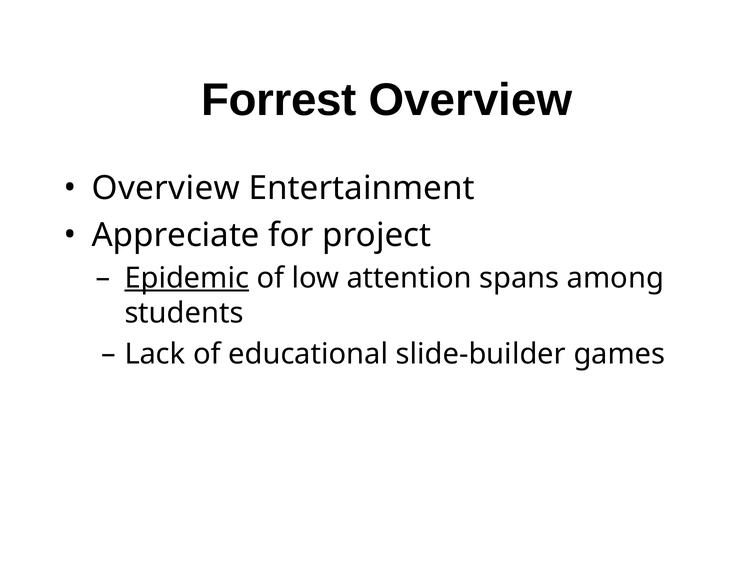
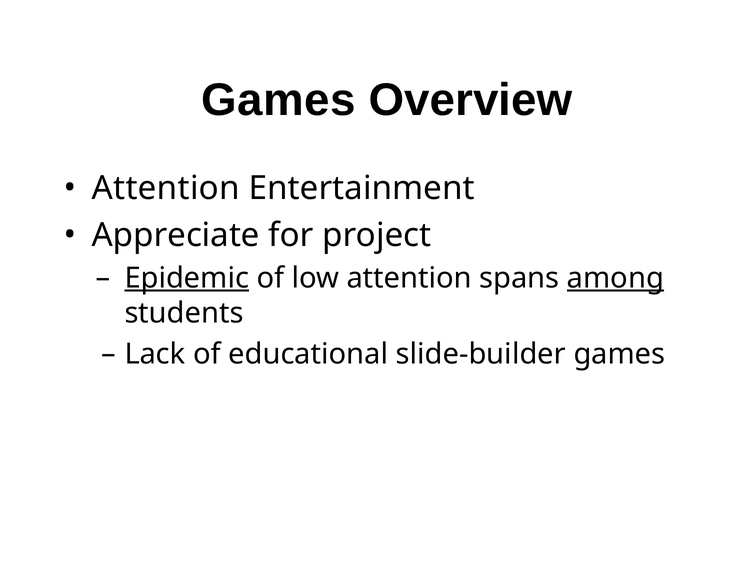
Forrest: Forrest -> Games (278, 100)
Overview: Overview -> Attention (166, 188)
among underline: none -> present (615, 278)
